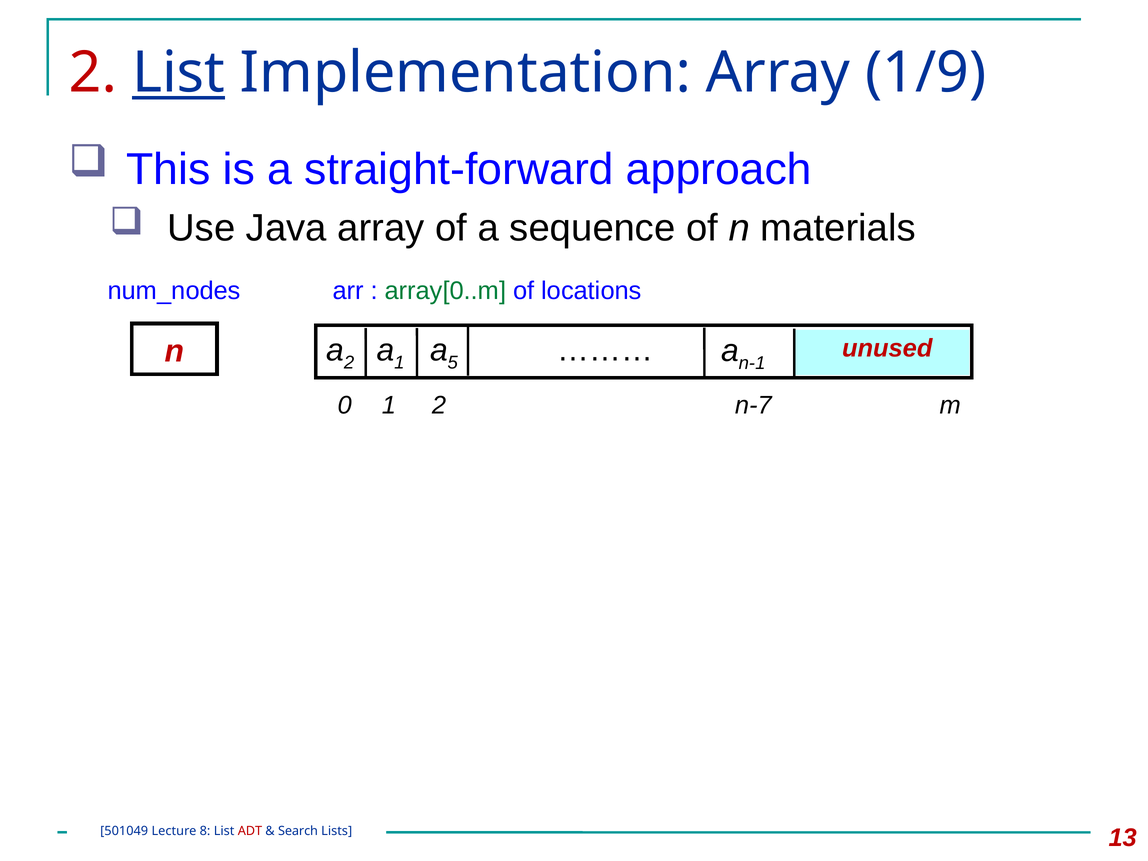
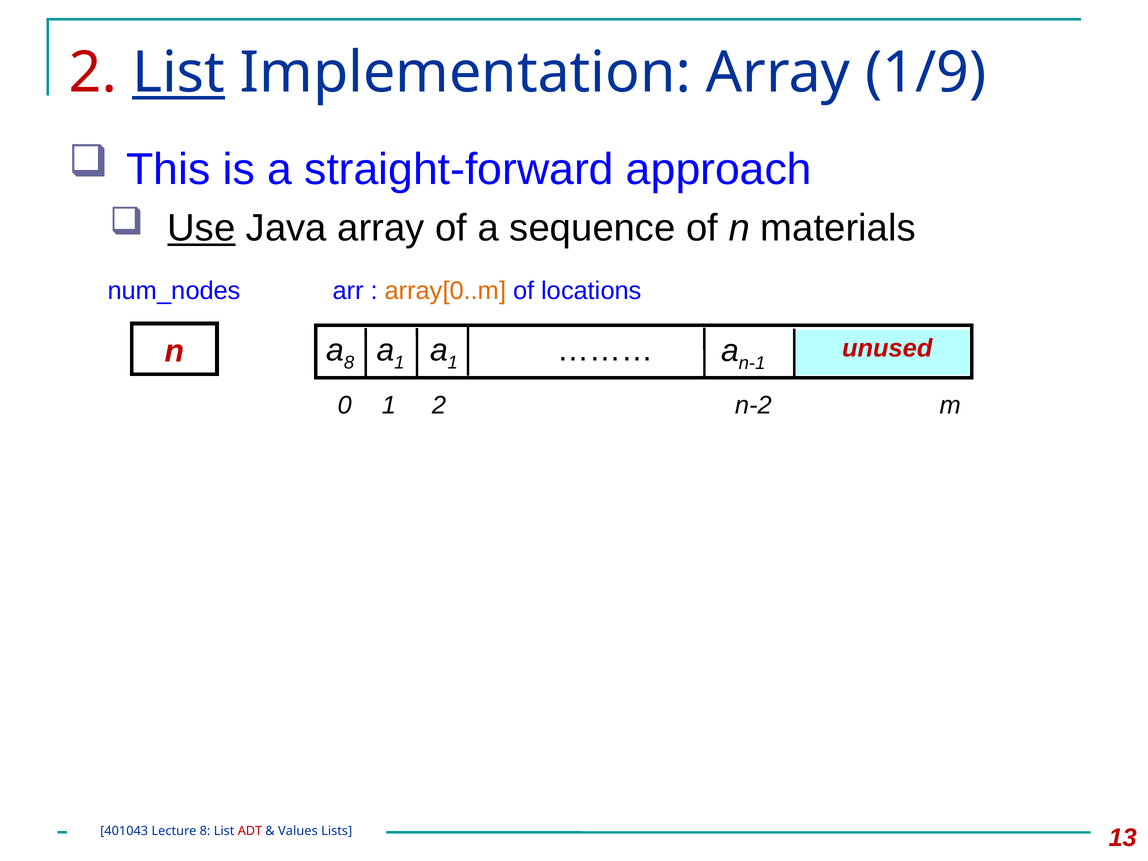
Use underline: none -> present (201, 228)
array[0..m colour: green -> orange (445, 291)
a 2: 2 -> 8 (349, 363)
1 a 5: 5 -> 1 (453, 363)
n-7: n-7 -> n-2 (753, 405)
501049: 501049 -> 401043 (124, 831)
Search: Search -> Values (298, 831)
